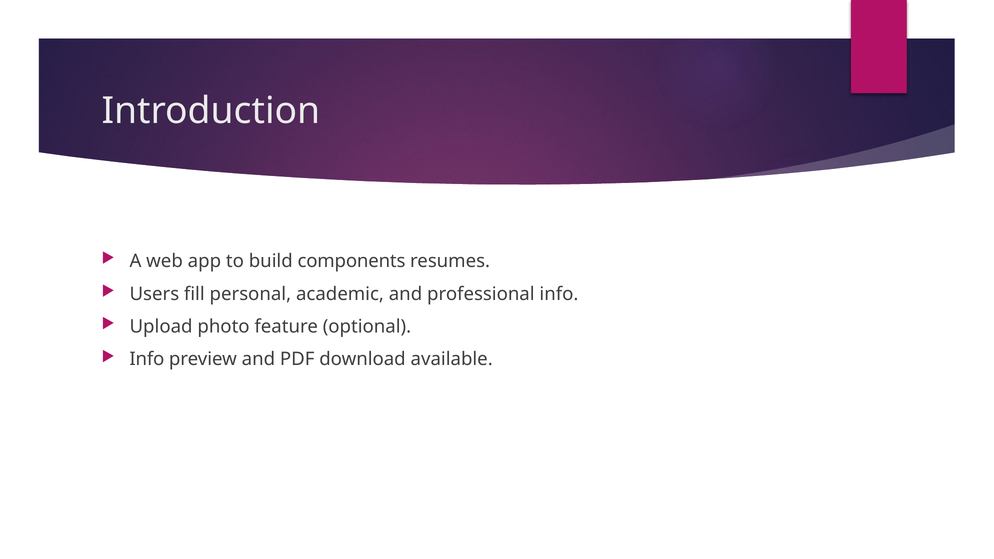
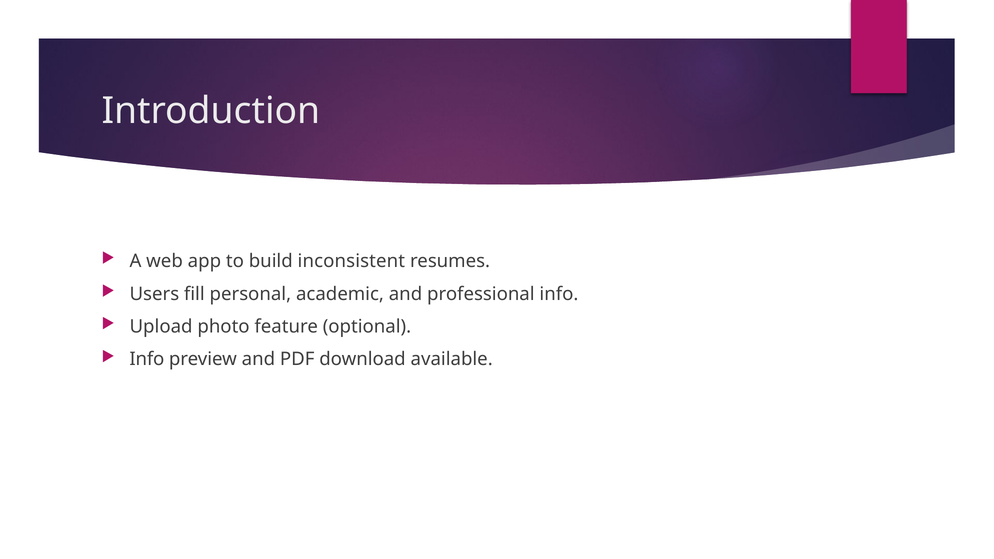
components: components -> inconsistent (351, 261)
